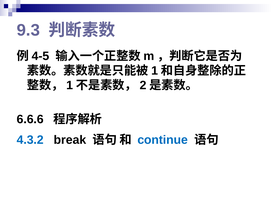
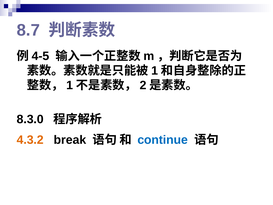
9.3: 9.3 -> 8.7 (28, 30)
6.6.6: 6.6.6 -> 8.3.0 (30, 119)
4.3.2 colour: blue -> orange (30, 140)
